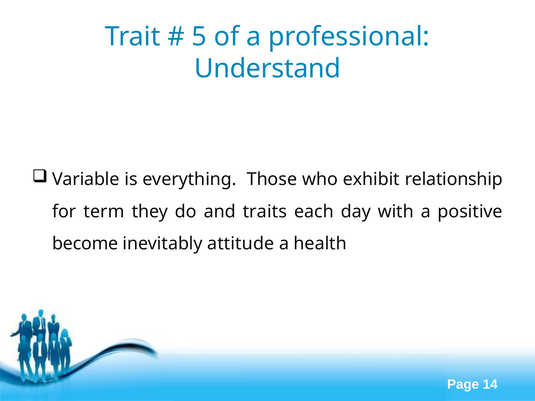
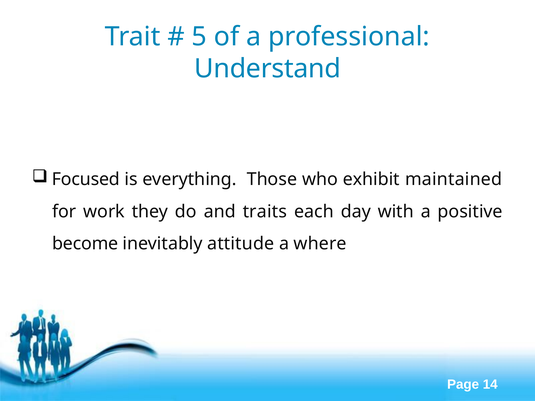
Variable: Variable -> Focused (86, 180)
relationship: relationship -> maintained (454, 180)
term: term -> work (104, 212)
health: health -> where (320, 244)
